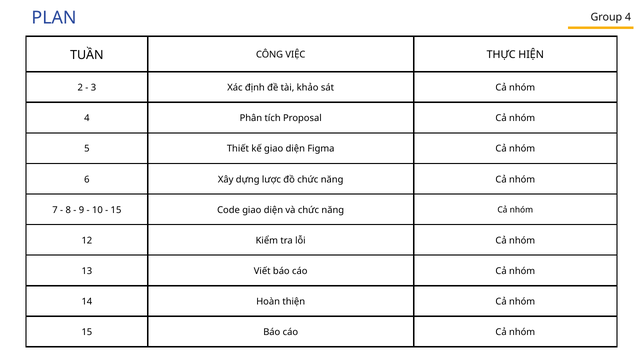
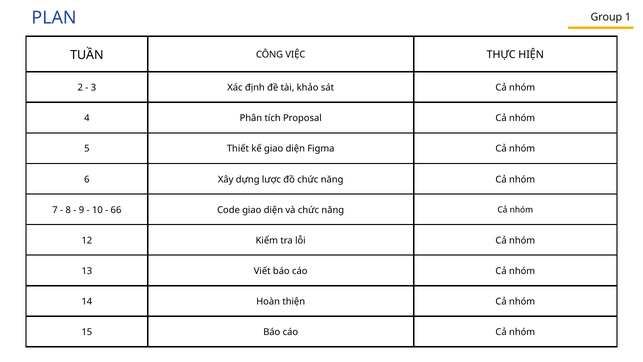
Group 4: 4 -> 1 (628, 17)
15: 15 -> 66 (116, 210)
